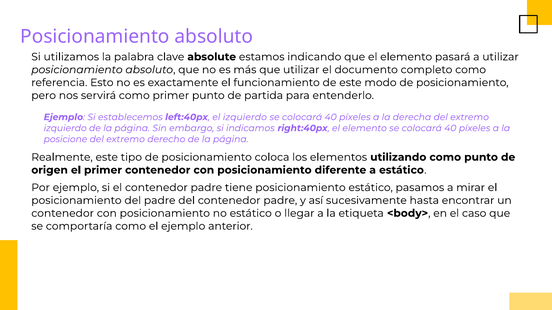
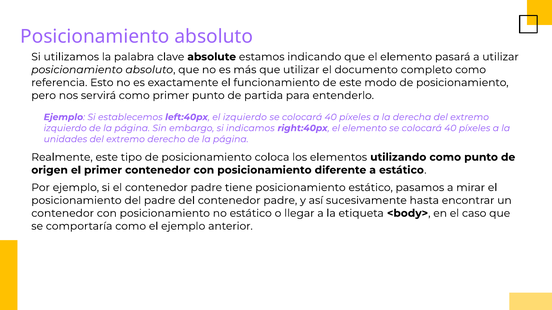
posicione: posicione -> unidades (65, 139)
